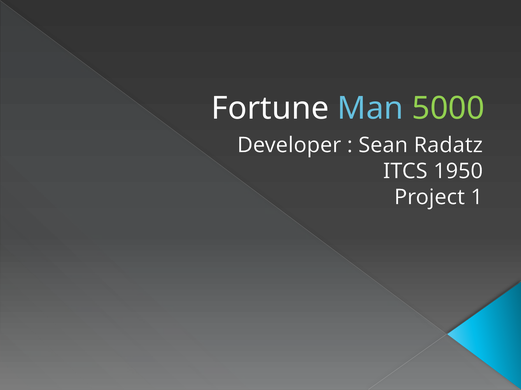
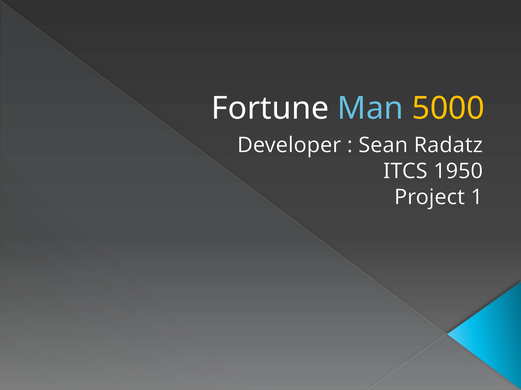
5000 colour: light green -> yellow (448, 109)
